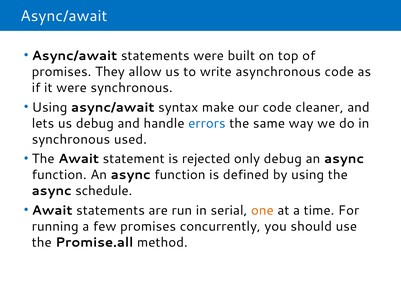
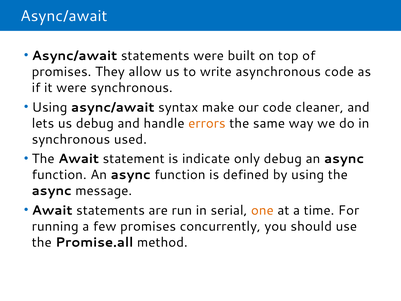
errors colour: blue -> orange (207, 123)
rejected: rejected -> indicate (206, 159)
schedule: schedule -> message (104, 191)
